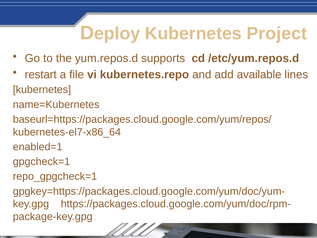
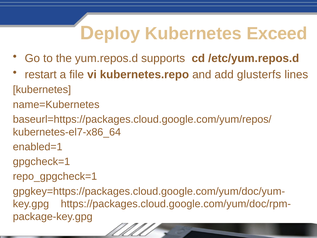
Project: Project -> Exceed (277, 34)
available: available -> glusterfs (259, 74)
